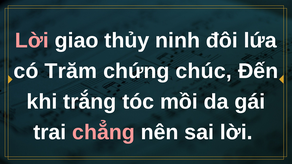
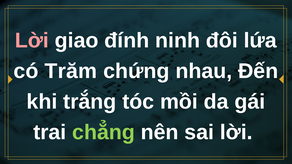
thủy: thủy -> đính (127, 41)
chúc: chúc -> nhau (204, 71)
chẳng colour: pink -> light green (103, 133)
